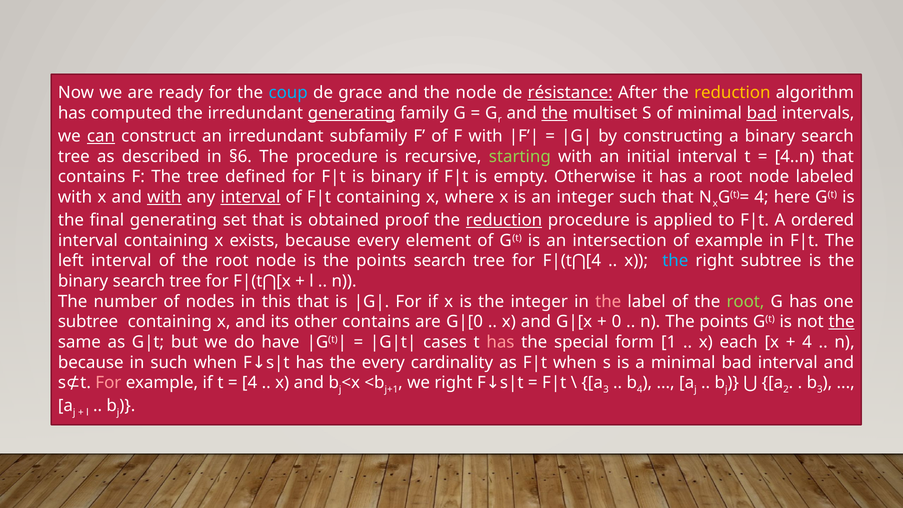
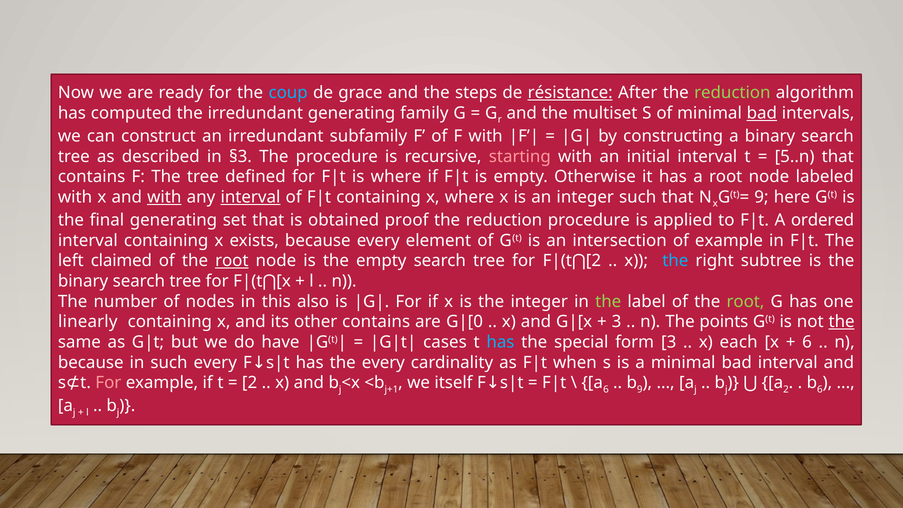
the node: node -> steps (476, 93)
reduction colour: yellow -> light green (732, 93)
generating underline: present -> none (352, 113)
the underline: present -> none (555, 113)
can underline: present -> none (101, 136)
§6: §6 -> §3 (240, 156)
starting colour: light green -> pink (520, 156)
4..n: 4..n -> 5..n (795, 156)
is binary: binary -> where (396, 177)
4: 4 -> 9 (761, 197)
reduction underline: present -> none (504, 220)
left interval: interval -> claimed (121, 261)
root underline: none -> present (232, 261)
is the points: points -> empty (381, 261)
4: 4 -> 2 (593, 261)
this that: that -> also (313, 301)
the colour: pink -> light green (608, 301)
subtree: subtree -> linearly (88, 322)
0: 0 -> 3 (617, 322)
has colour: pink -> light blue (500, 342)
form 1: 1 -> 3 (669, 342)
4: 4 -> 6 (807, 342)
such when: when -> every (215, 362)
4: 4 -> 2 (250, 383)
we right: right -> itself (453, 383)
3: 3 -> 6 (606, 389)
4: 4 -> 9 (640, 389)
3: 3 -> 6 (820, 389)
